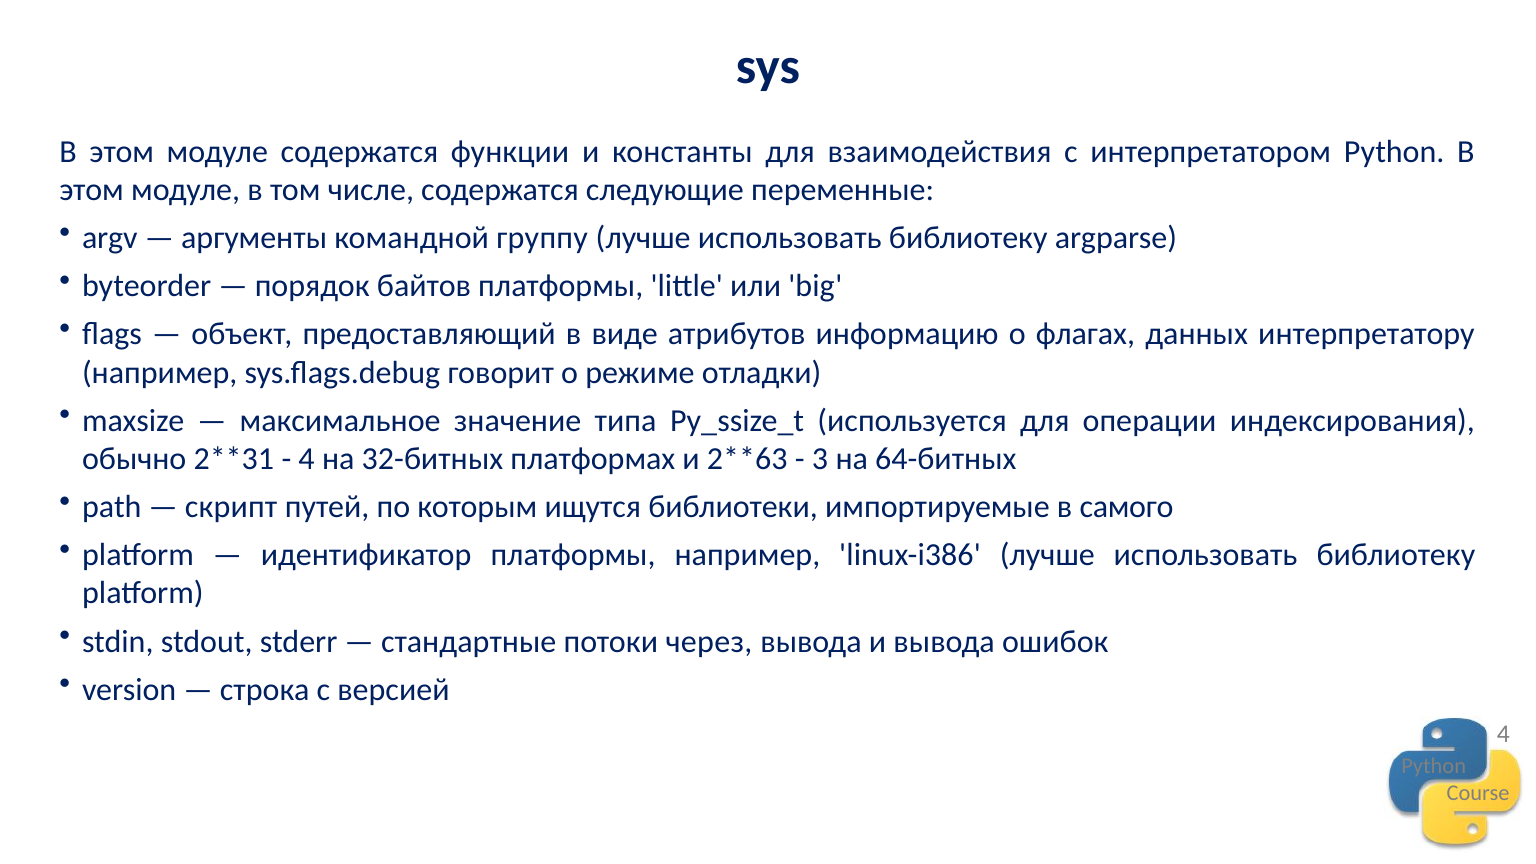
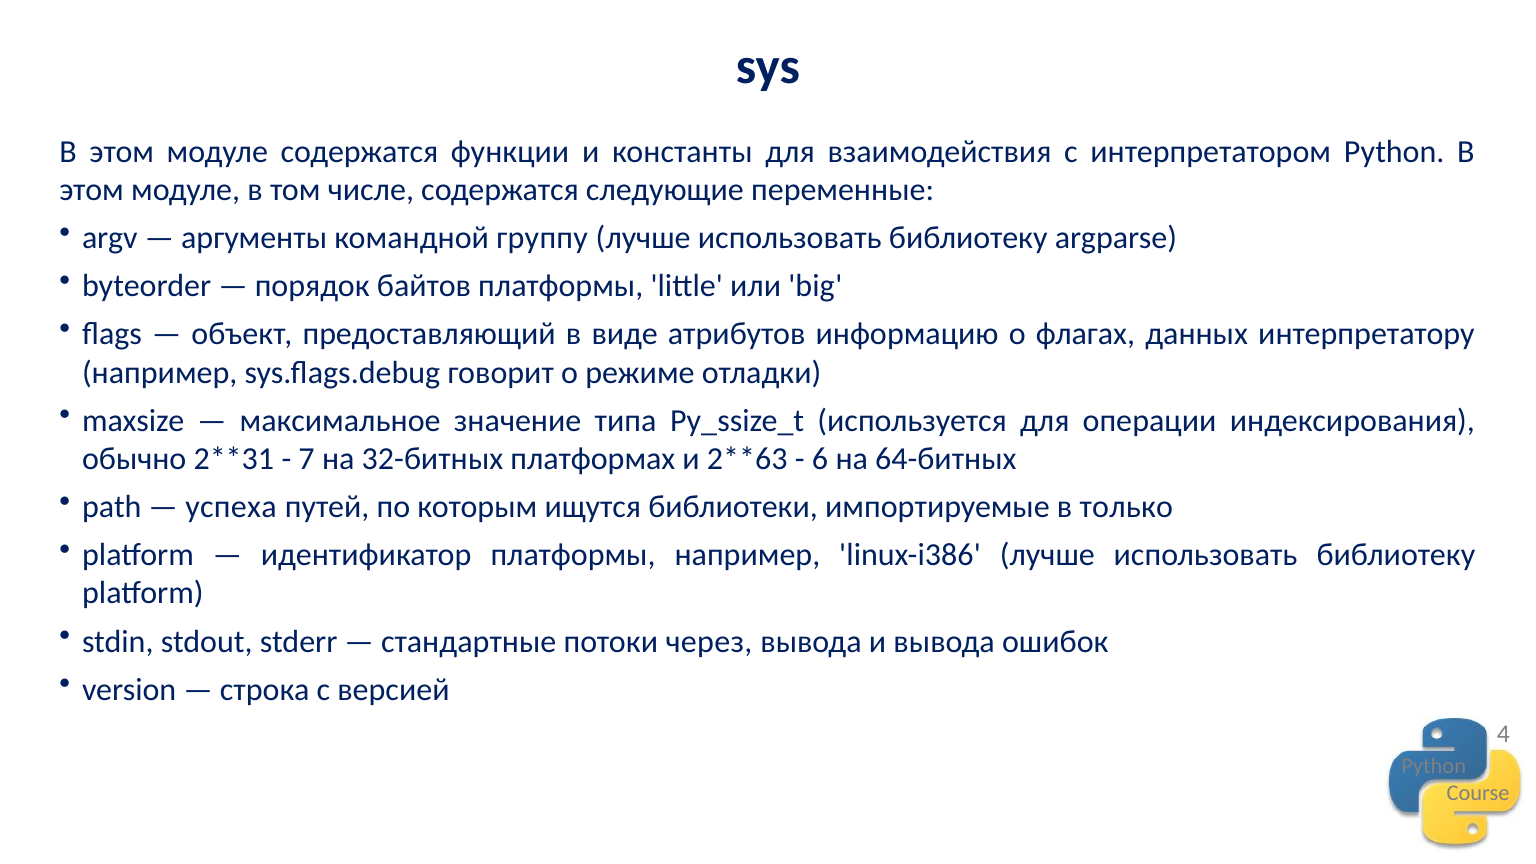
4: 4 -> 7 (307, 459)
3: 3 -> 6 (820, 459)
скрипт: скрипт -> успеха (231, 507)
самого: самого -> только (1126, 507)
